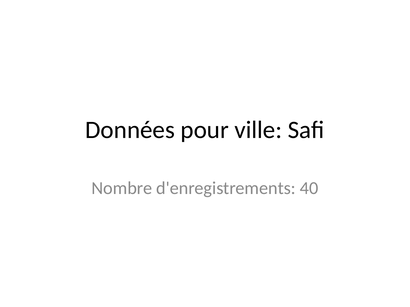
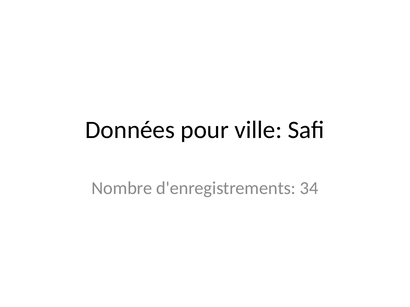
40: 40 -> 34 (309, 189)
